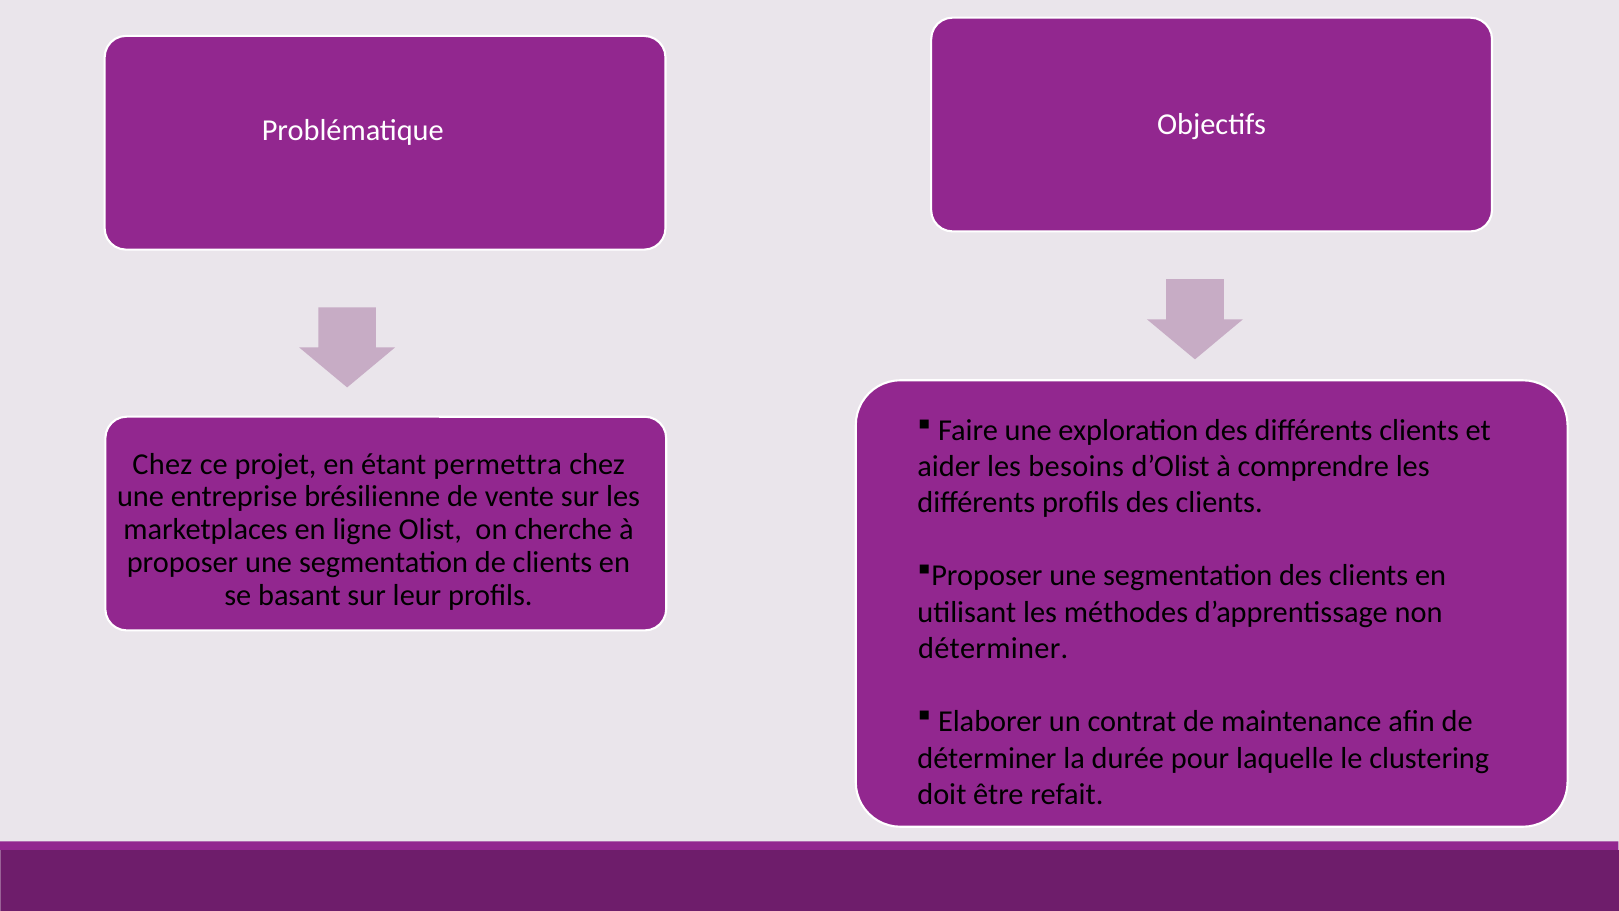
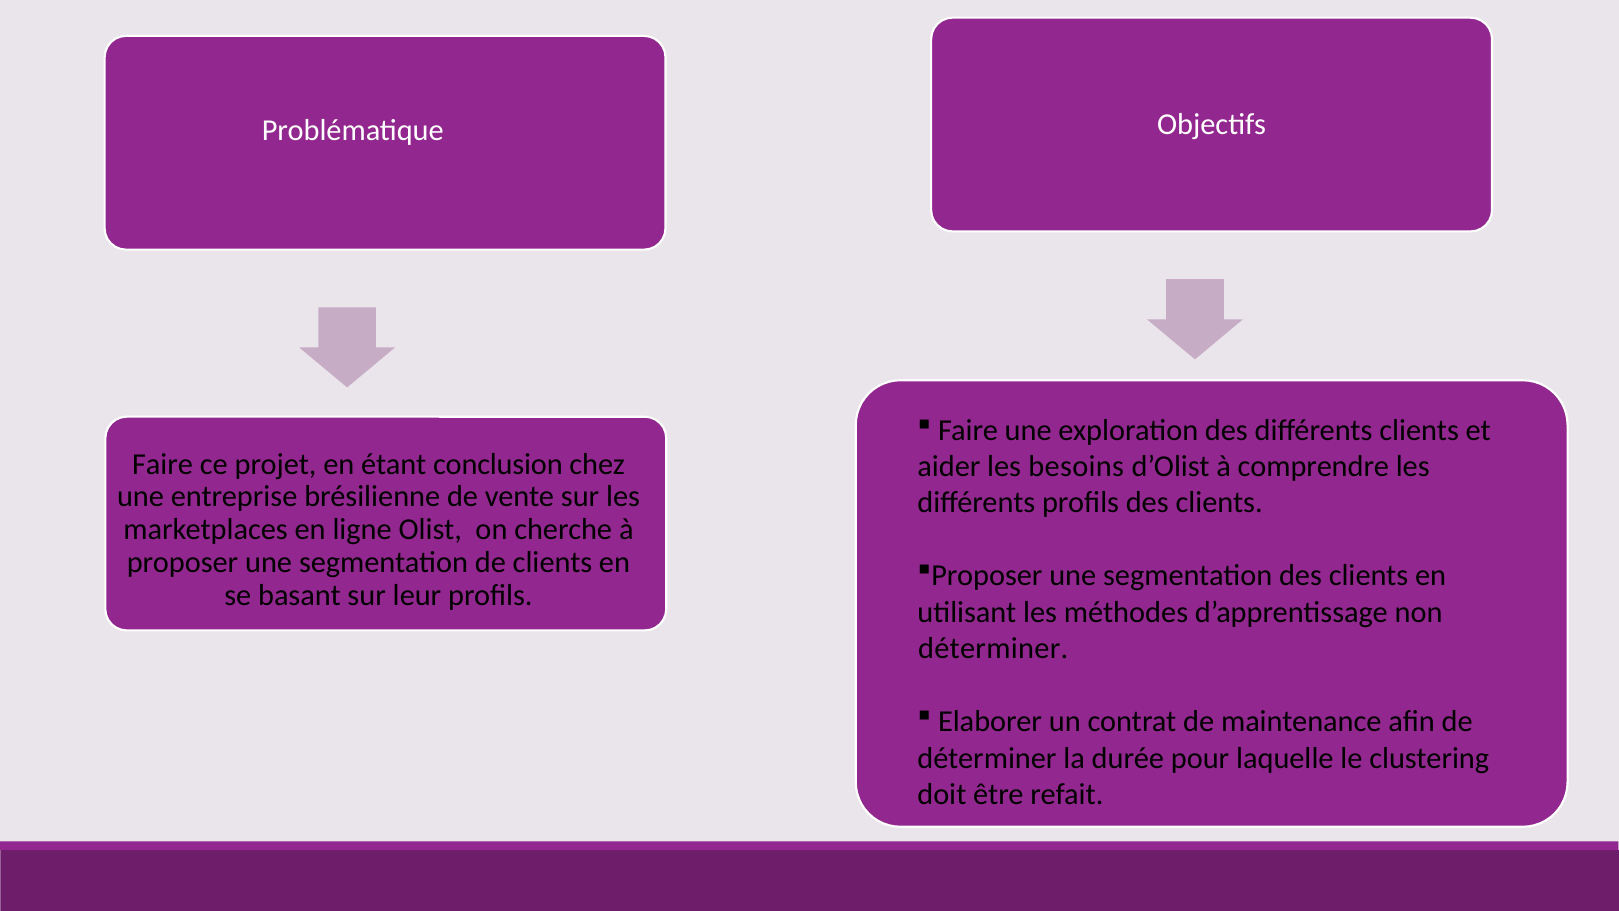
Chez: Chez -> Faire (163, 464)
permettra: permettra -> conclusion (498, 464)
